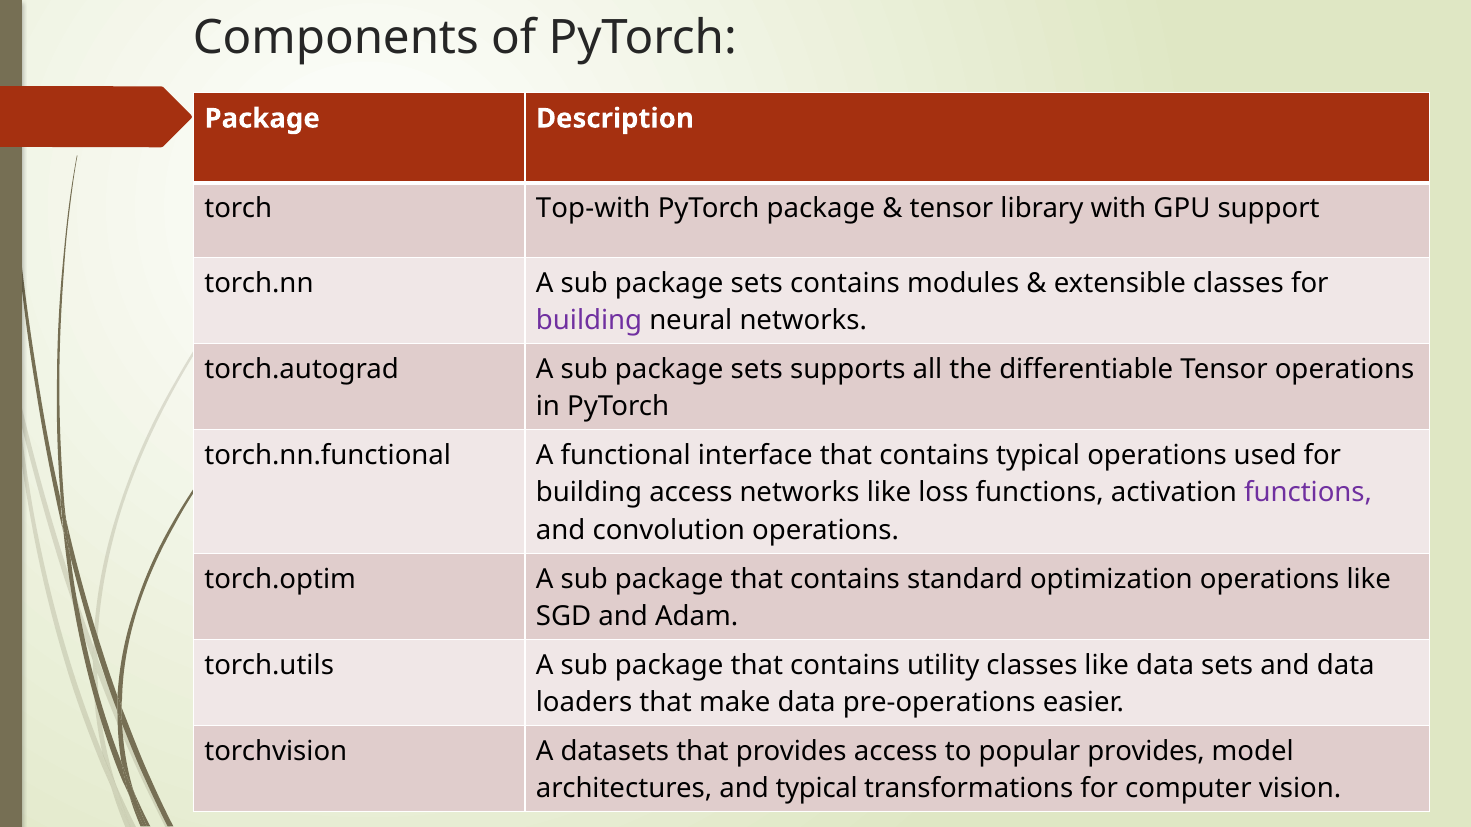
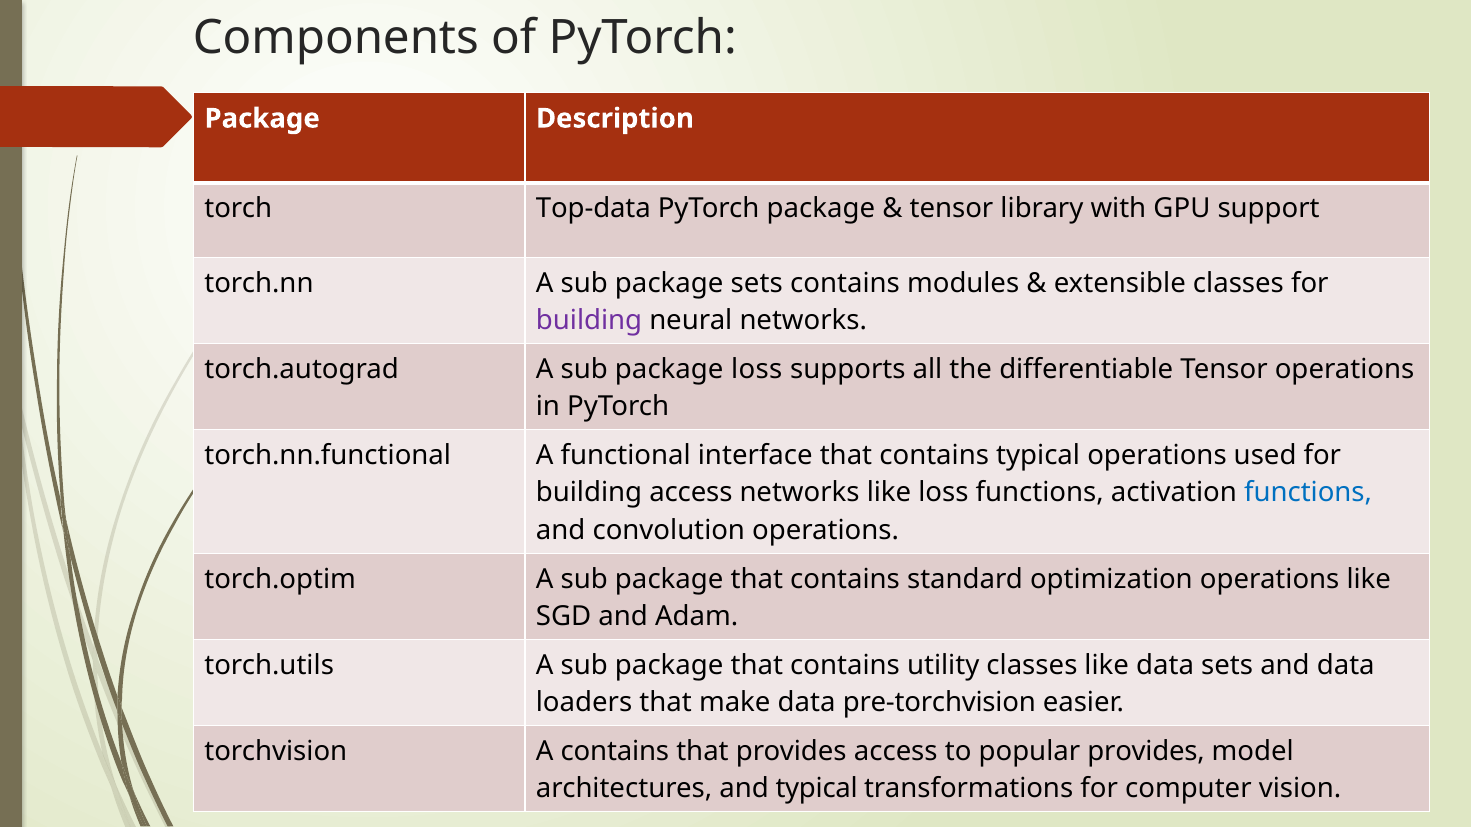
Top-with: Top-with -> Top-data (593, 209)
sets: sets -> loss (757, 369)
functions colour: purple -> blue (1308, 493)
pre-operations: pre-operations -> pre-torchvision (939, 703)
A datasets: datasets -> contains (615, 752)
